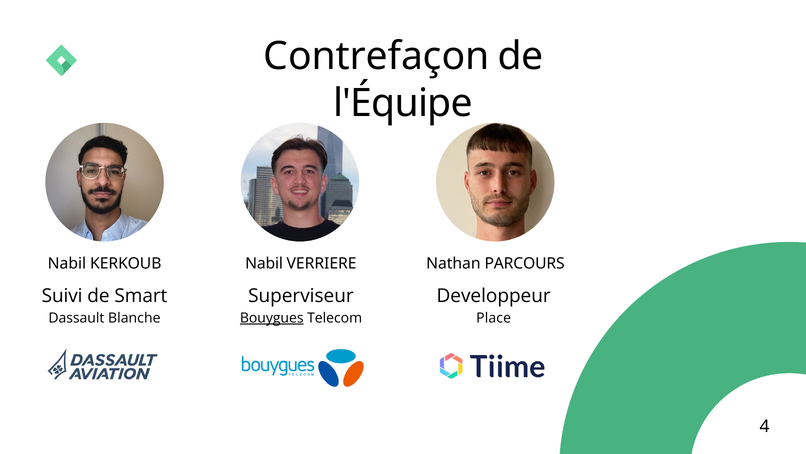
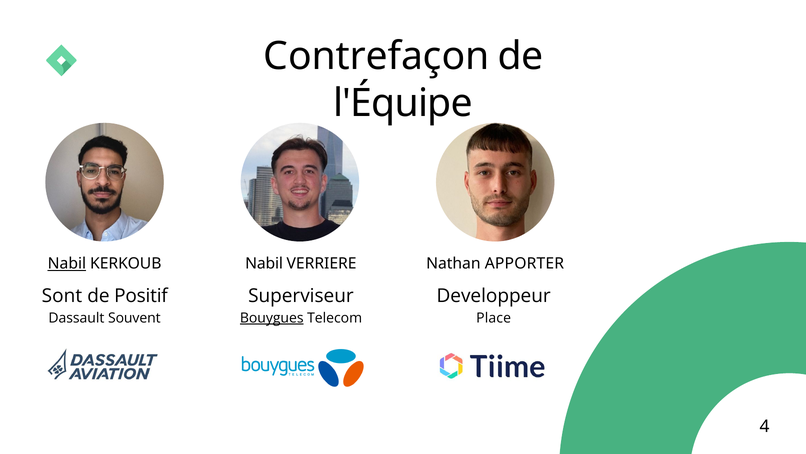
Nabil underline: none -> present (67, 263)
PARCOURS: PARCOURS -> APPORTER (524, 263)
Suivi: Suivi -> Sont (62, 295)
Smart: Smart -> Positif (141, 295)
Blanche: Blanche -> Souvent (134, 318)
